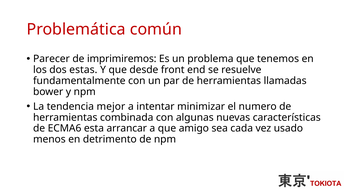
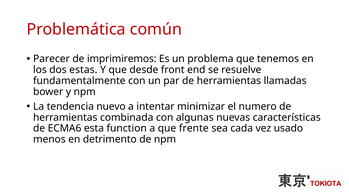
mejor: mejor -> nuevo (111, 107)
arrancar: arrancar -> function (127, 129)
amigo: amigo -> frente (194, 129)
